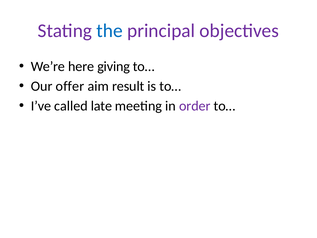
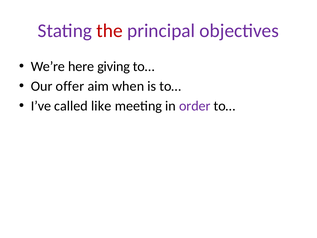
the colour: blue -> red (110, 31)
result: result -> when (128, 86)
late: late -> like (101, 106)
